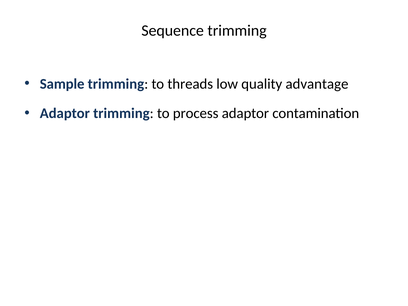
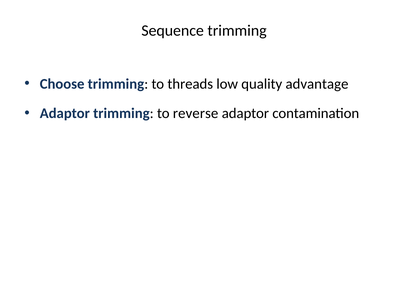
Sample: Sample -> Choose (62, 84)
process: process -> reverse (196, 113)
